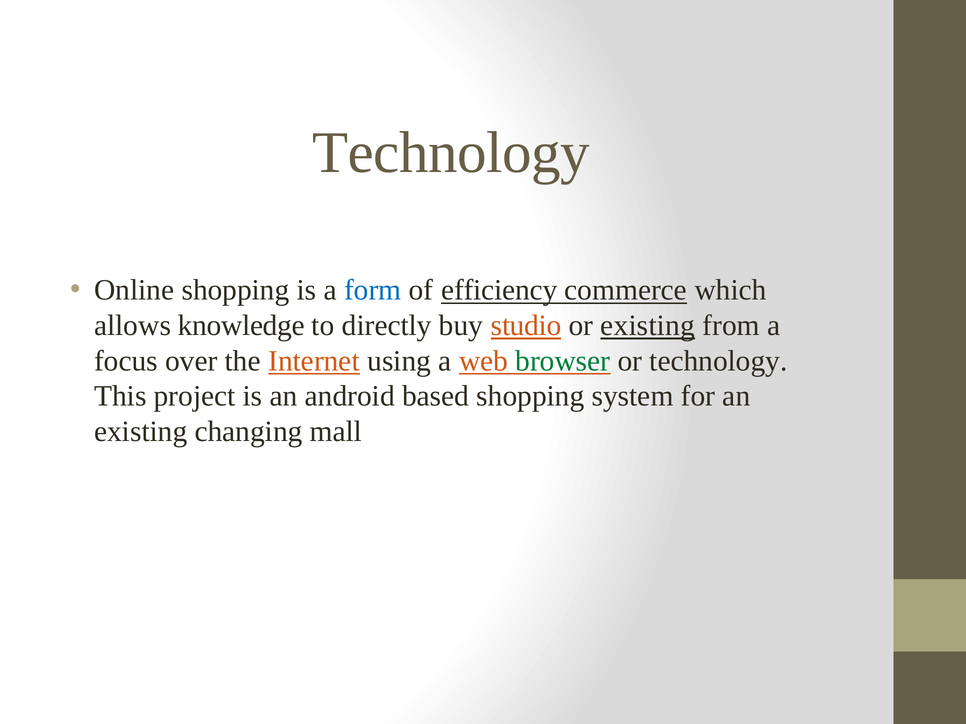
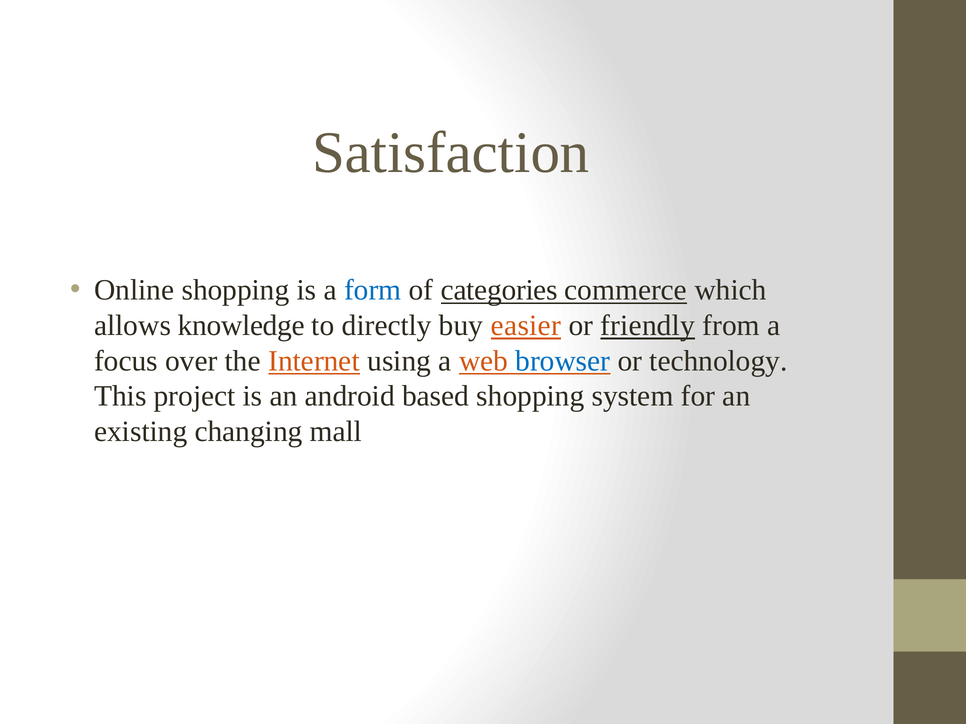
Technology: Technology -> Satisfaction (451, 153)
efficiency: efficiency -> categories (499, 290)
studio: studio -> easier (526, 326)
or existing: existing -> friendly (648, 326)
browser colour: green -> blue (563, 361)
